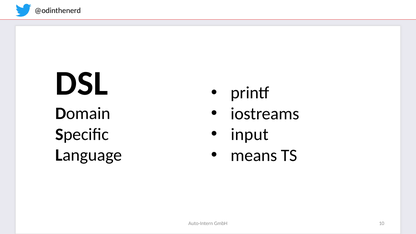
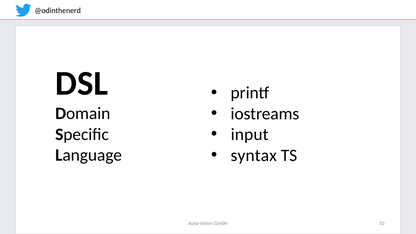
means: means -> syntax (254, 155)
